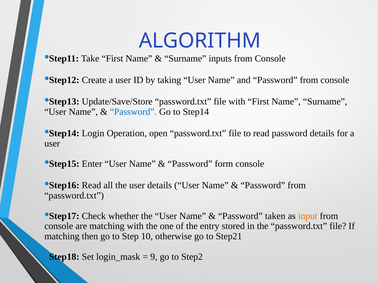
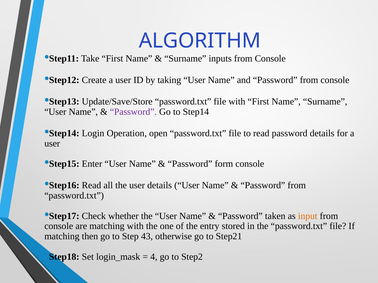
Password colour: blue -> purple (133, 112)
10: 10 -> 43 (147, 237)
9: 9 -> 4 (154, 257)
